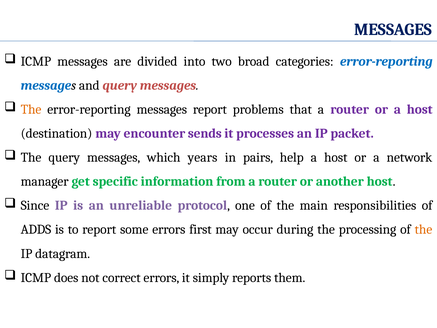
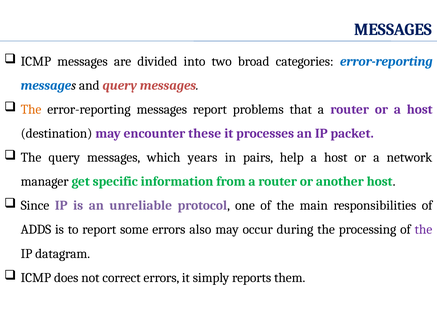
sends: sends -> these (205, 133)
first: first -> also (200, 229)
the colour: orange -> purple (423, 229)
